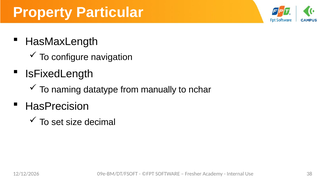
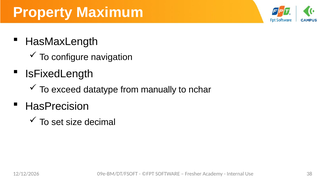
Particular: Particular -> Maximum (110, 12)
naming: naming -> exceed (66, 90)
